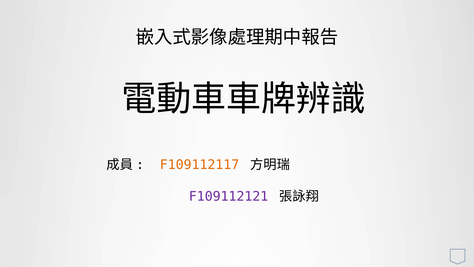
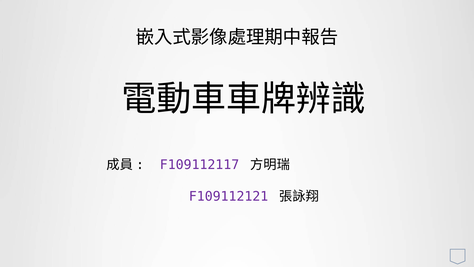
F109112117 colour: orange -> purple (200, 165)
